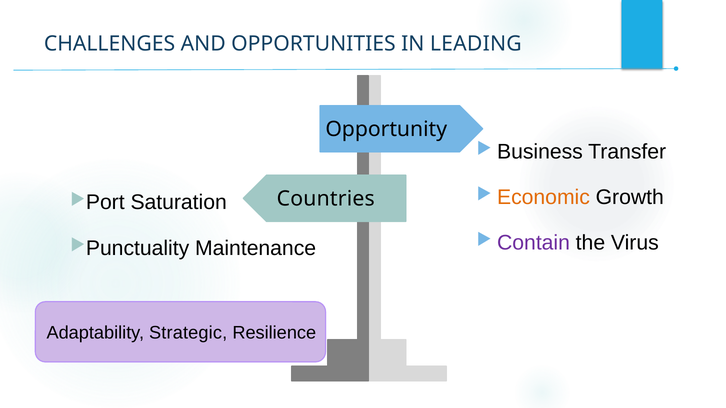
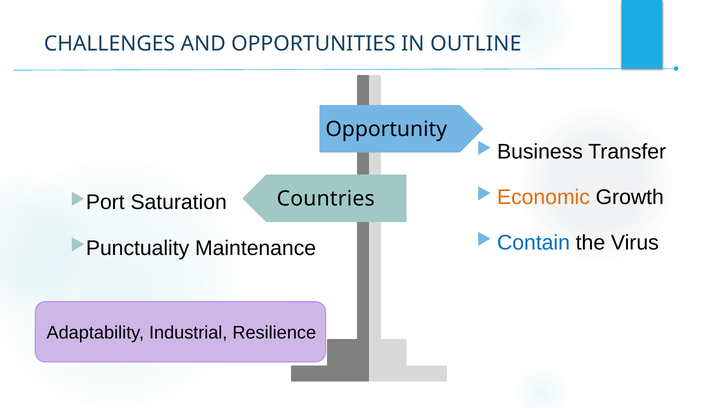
LEADING: LEADING -> OUTLINE (476, 44)
Contain colour: purple -> blue (534, 243)
Strategic: Strategic -> Industrial (188, 333)
